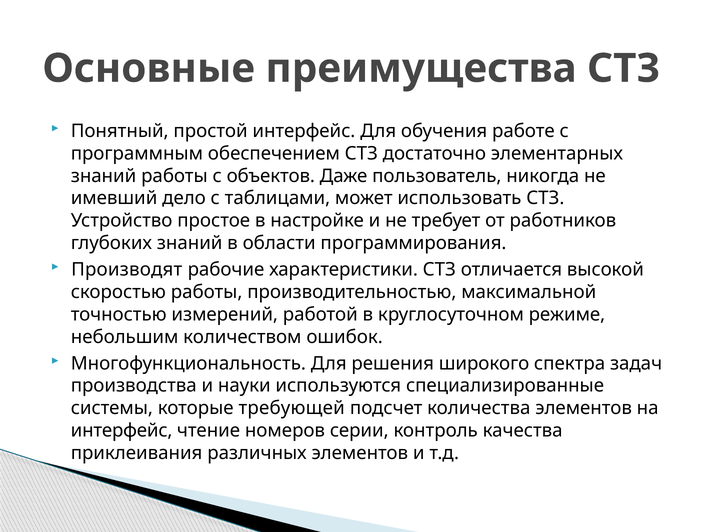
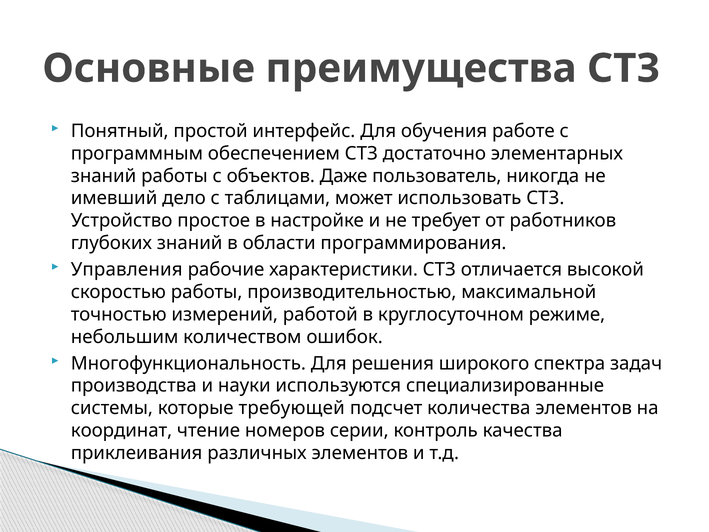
Производят: Производят -> Управления (127, 269)
интерфейс: интерфейс -> координат (122, 431)
